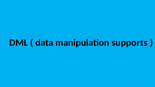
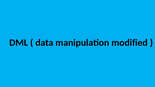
supports: supports -> modified (130, 43)
